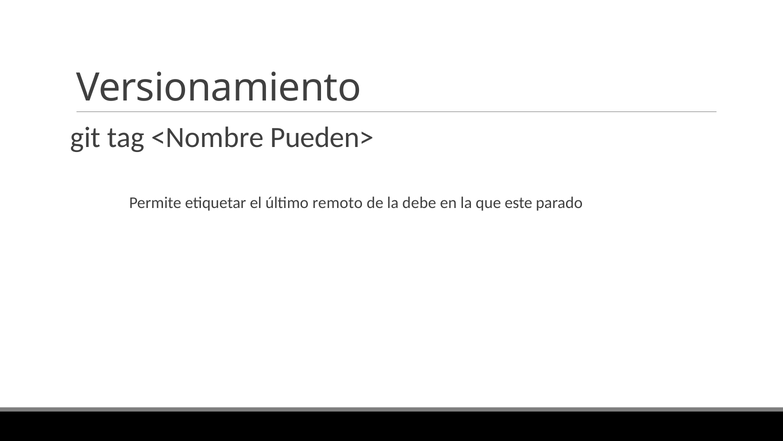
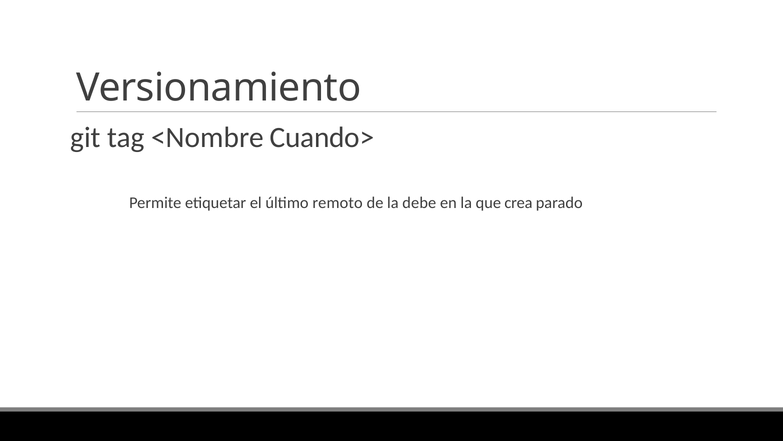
Pueden>: Pueden> -> Cuando> (322, 137)
este: este -> crea (518, 202)
